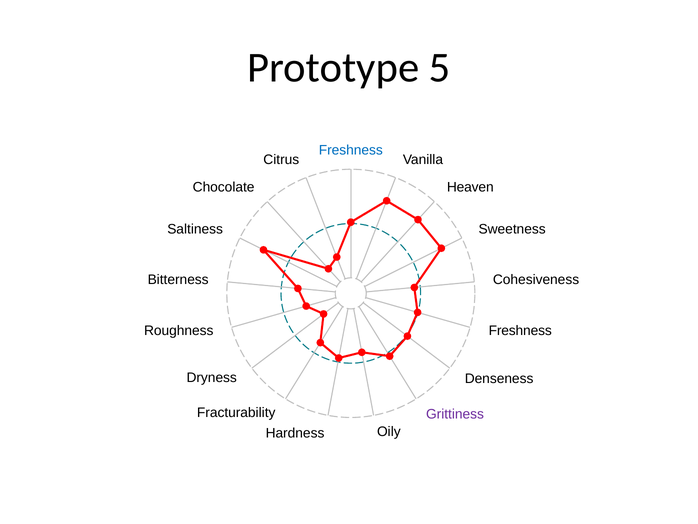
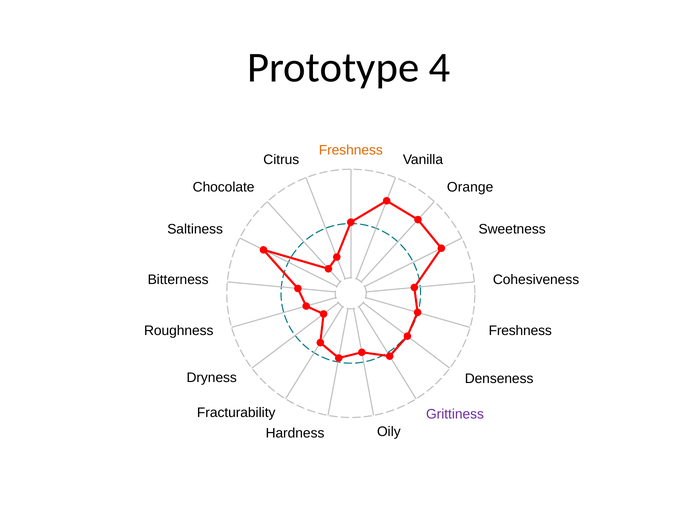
5: 5 -> 4 (440, 68)
Freshness colour: blue -> orange (351, 150)
Heaven: Heaven -> Orange (470, 187)
